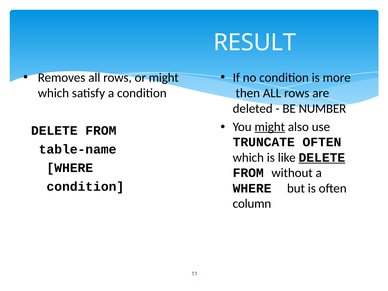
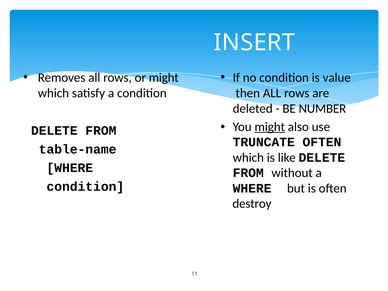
RESULT: RESULT -> INSERT (254, 43)
more: more -> value (337, 78)
DELETE underline: present -> none (322, 158)
column: column -> destroy (252, 204)
